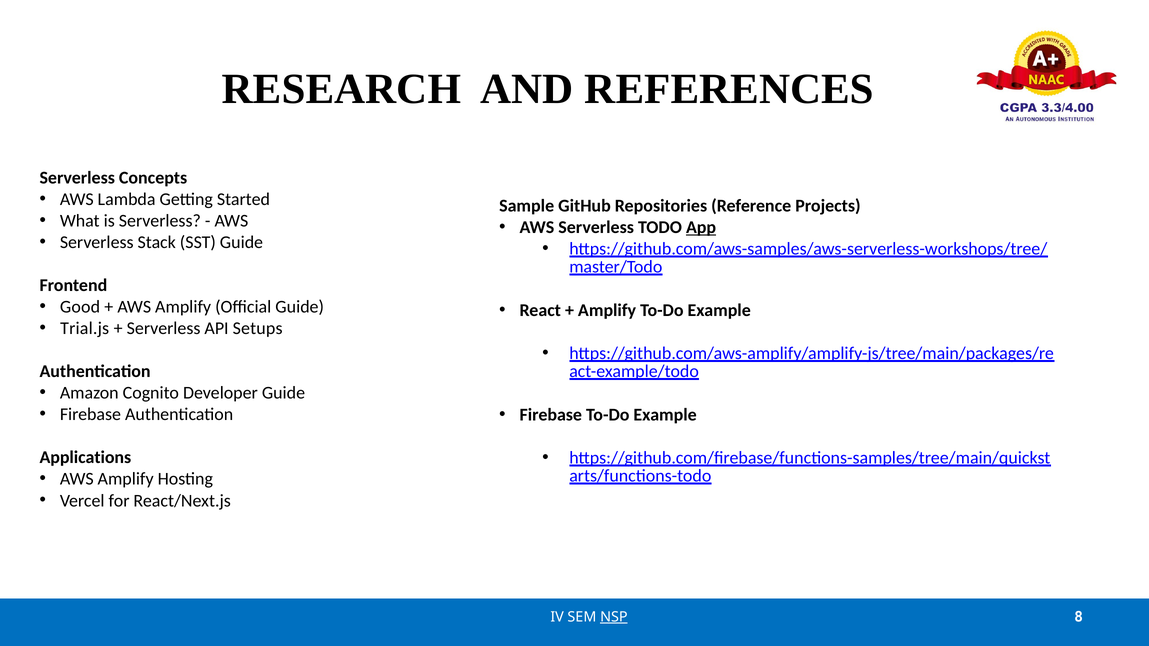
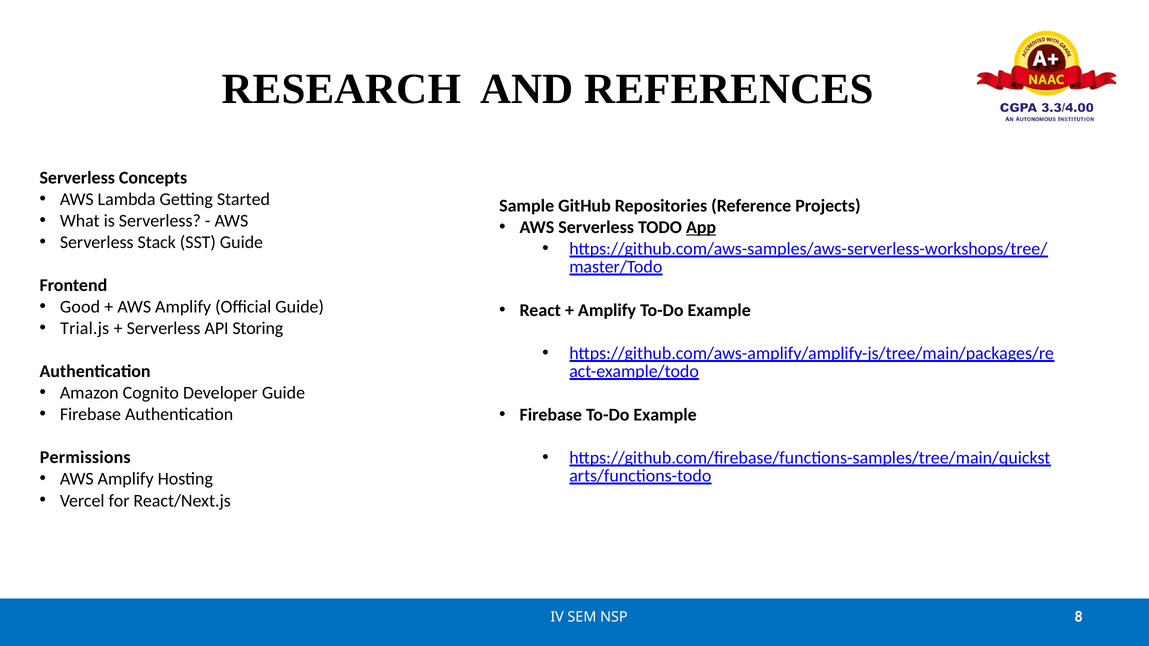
Setups: Setups -> Storing (258, 328)
Applications: Applications -> Permissions (85, 458)
NSP underline: present -> none (614, 617)
